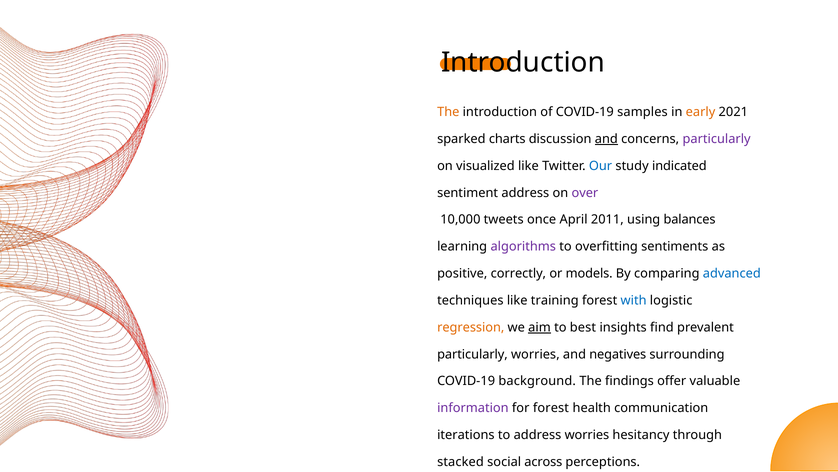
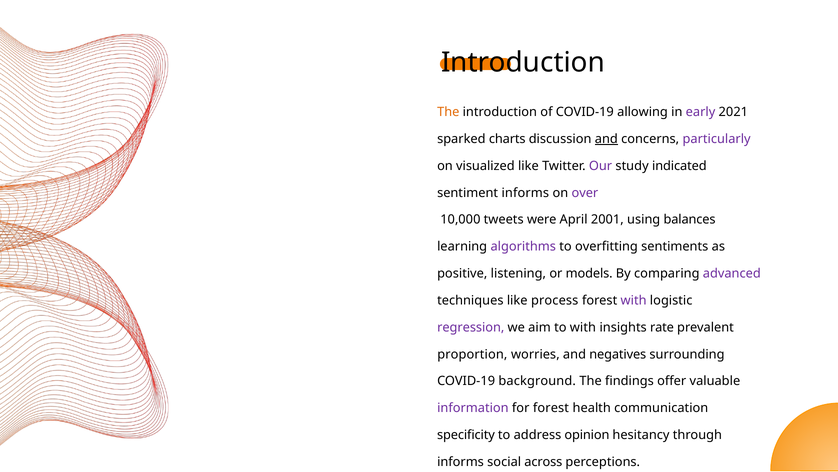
samples: samples -> allowing (643, 112)
early colour: orange -> purple (701, 112)
Our colour: blue -> purple (601, 166)
sentiment address: address -> informs (525, 193)
once: once -> were (542, 219)
2011: 2011 -> 2001 (607, 219)
correctly: correctly -> listening (518, 273)
advanced colour: blue -> purple (732, 273)
training: training -> process (555, 300)
with colour: blue -> purple (634, 300)
regression colour: orange -> purple (471, 327)
aim underline: present -> none (539, 327)
to best: best -> with (583, 327)
find: find -> rate (662, 327)
particularly: particularly -> proportion (472, 354)
iterations: iterations -> specificity (466, 435)
address worries: worries -> opinion (587, 435)
stacked: stacked -> informs (461, 461)
